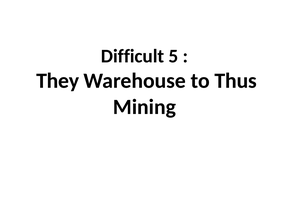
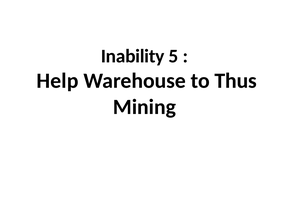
Difficult: Difficult -> Inability (133, 56)
They: They -> Help (57, 81)
